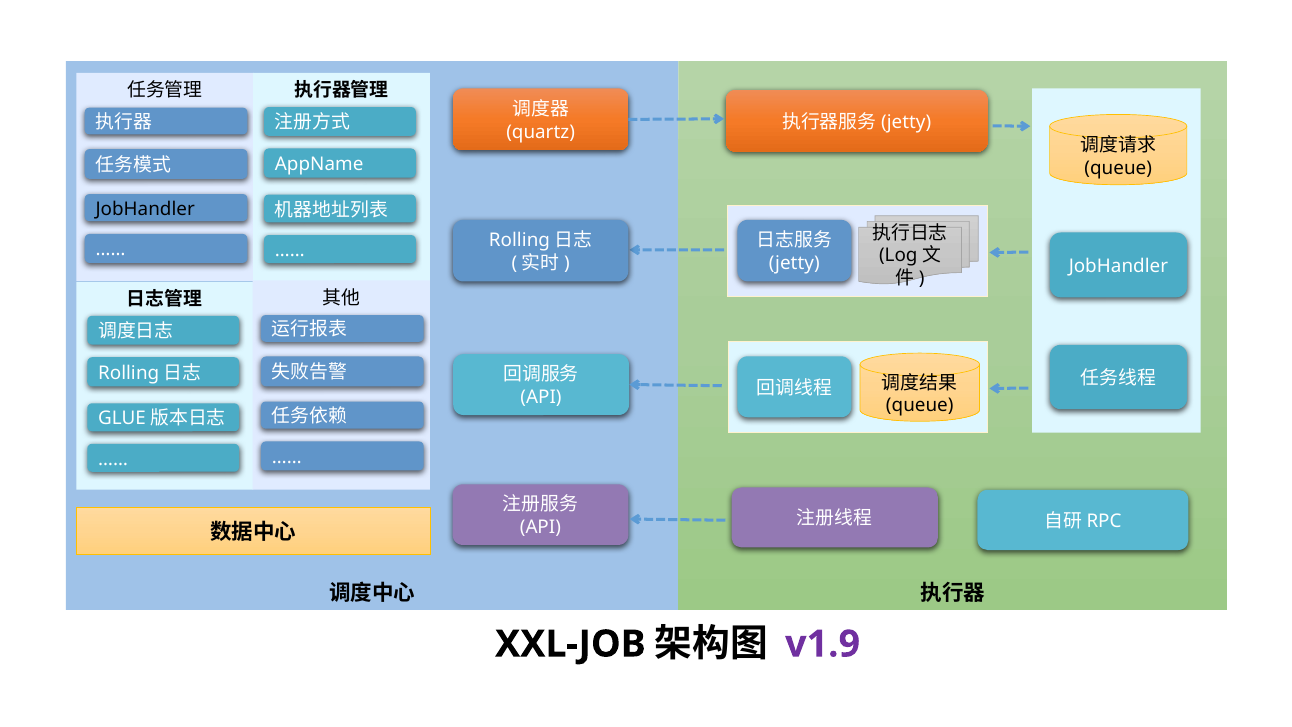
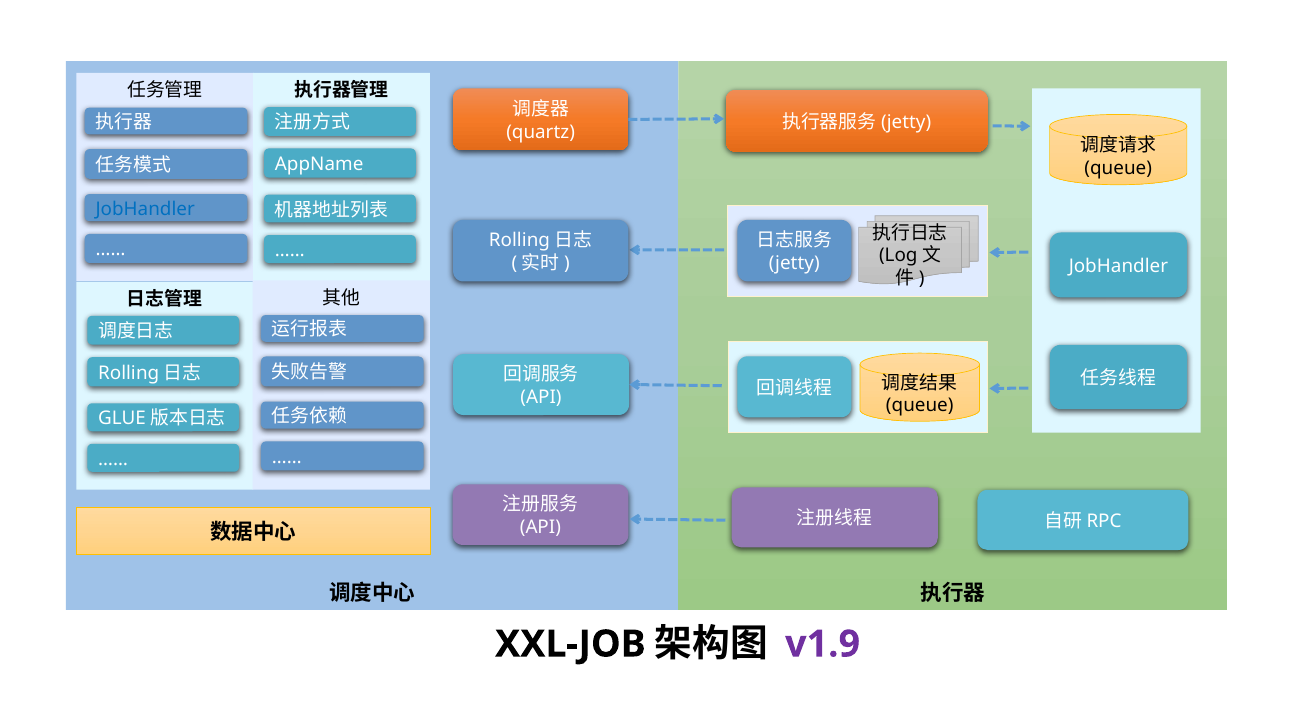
JobHandler colour: black -> blue (145, 209)
